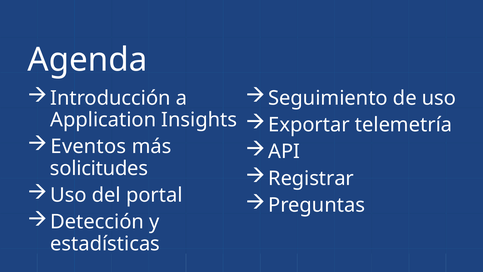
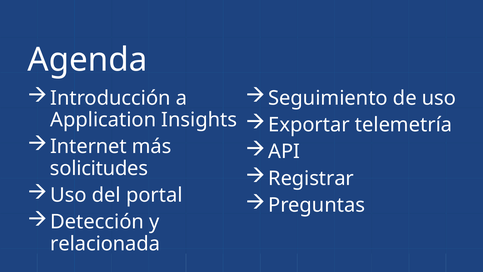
Eventos: Eventos -> Internet (89, 146)
estadísticas: estadísticas -> relacionada (105, 243)
